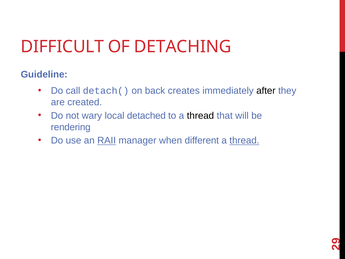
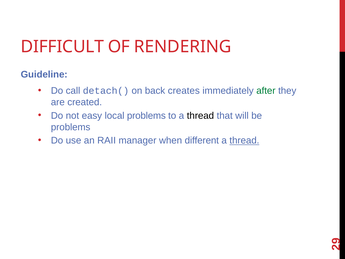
DETACHING: DETACHING -> RENDERING (183, 47)
after colour: black -> green (266, 91)
wary: wary -> easy (92, 115)
local detached: detached -> problems (146, 115)
rendering: rendering -> problems (71, 127)
RAII underline: present -> none (107, 140)
